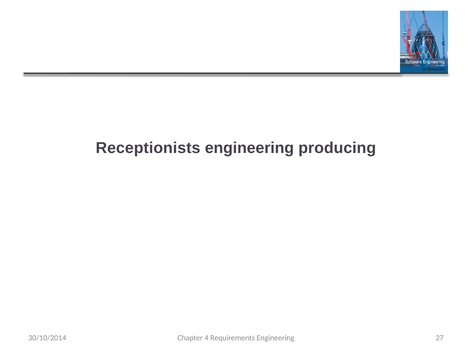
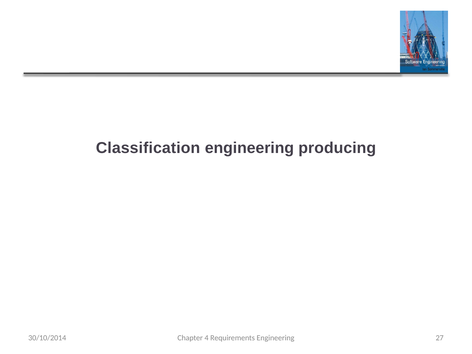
Receptionists: Receptionists -> Classification (148, 148)
